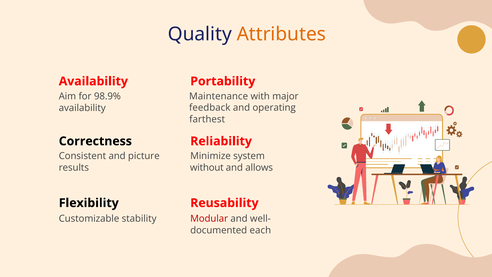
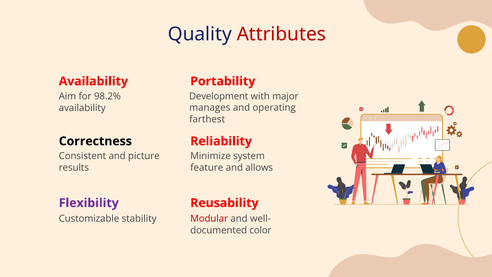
Attributes colour: orange -> red (281, 34)
Maintenance: Maintenance -> Development (219, 96)
98.9%: 98.9% -> 98.2% (107, 96)
feedback: feedback -> manages (210, 108)
without: without -> feature (207, 167)
Flexibility colour: black -> purple (89, 203)
each: each -> color (260, 230)
